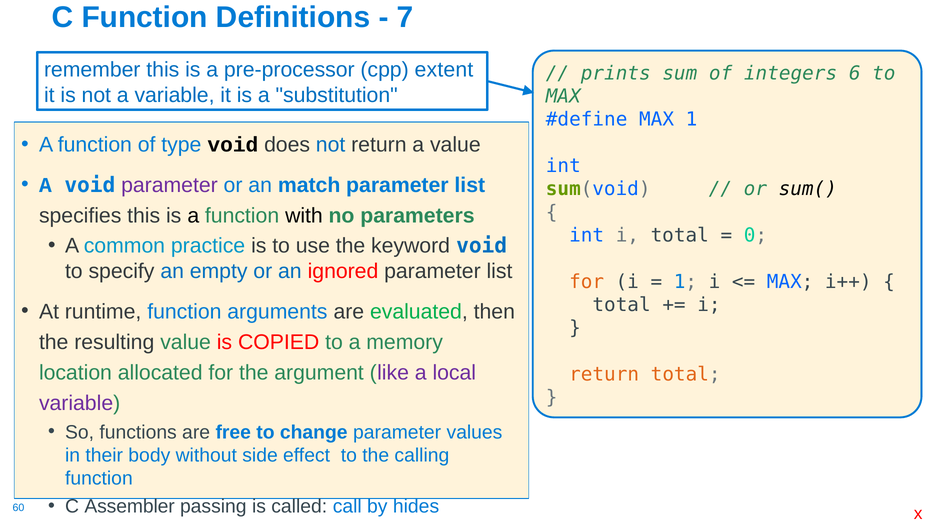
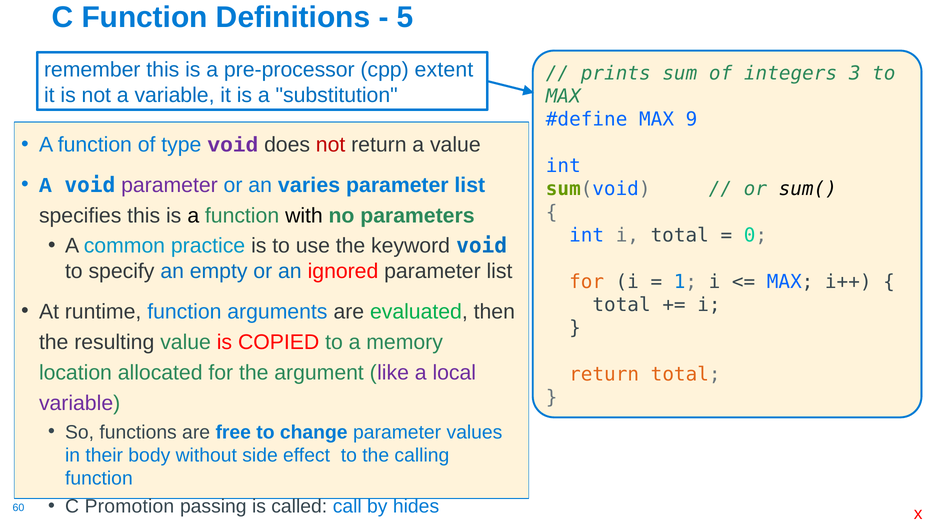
7: 7 -> 5 (405, 17)
6: 6 -> 3 (855, 73)
MAX 1: 1 -> 9 (691, 120)
void colour: black -> purple (233, 145)
not colour: blue -> red (331, 145)
match: match -> varies (309, 185)
Assembler: Assembler -> Promotion (129, 507)
